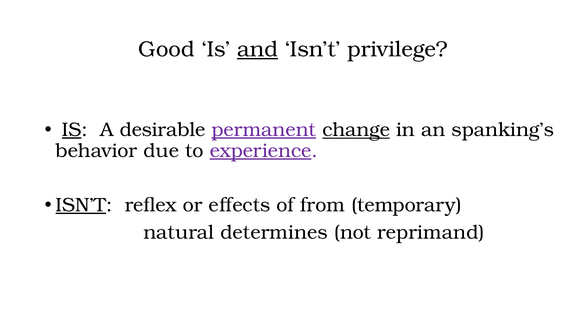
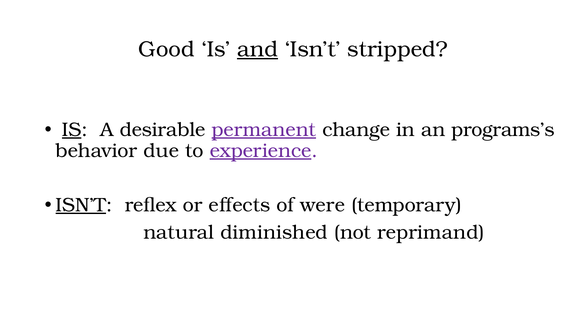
privilege: privilege -> stripped (397, 49)
change underline: present -> none (356, 130)
spanking’s: spanking’s -> programs’s (503, 130)
from: from -> were (323, 205)
determines: determines -> diminished (274, 233)
